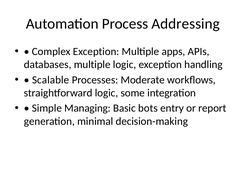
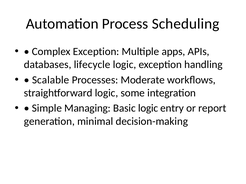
Addressing: Addressing -> Scheduling (186, 24)
databases multiple: multiple -> lifecycle (92, 65)
Basic bots: bots -> logic (148, 108)
